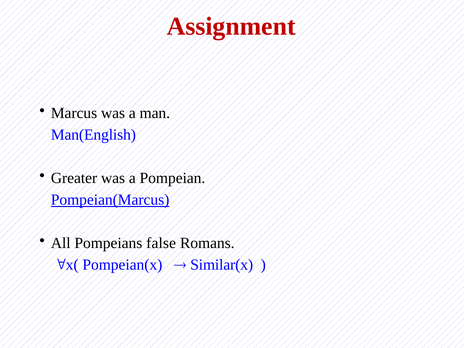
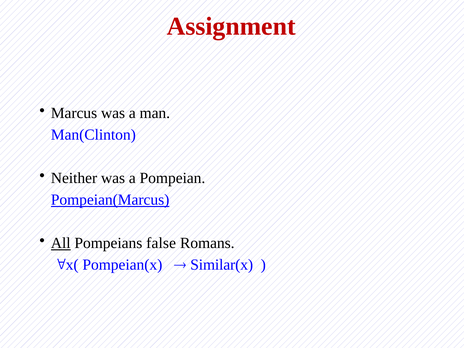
Man(English: Man(English -> Man(Clinton (93, 135)
Greater: Greater -> Neither (74, 178)
All underline: none -> present (61, 243)
